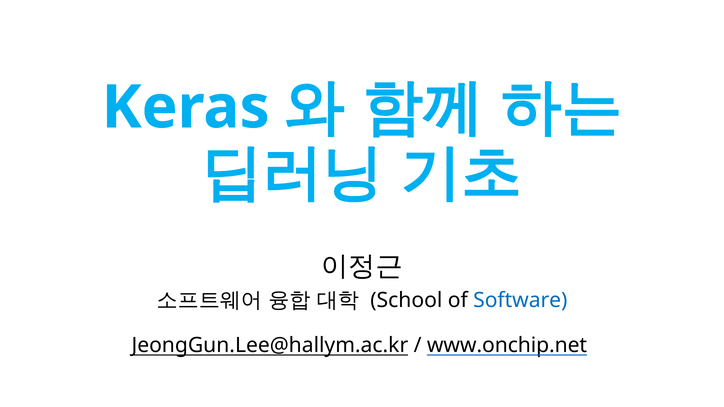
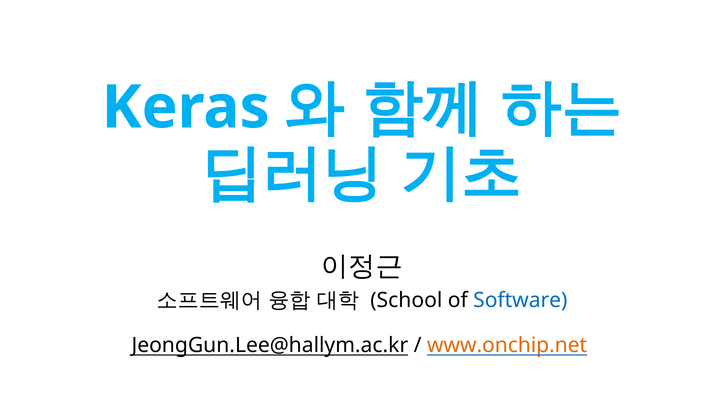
www.onchip.net colour: black -> orange (507, 346)
